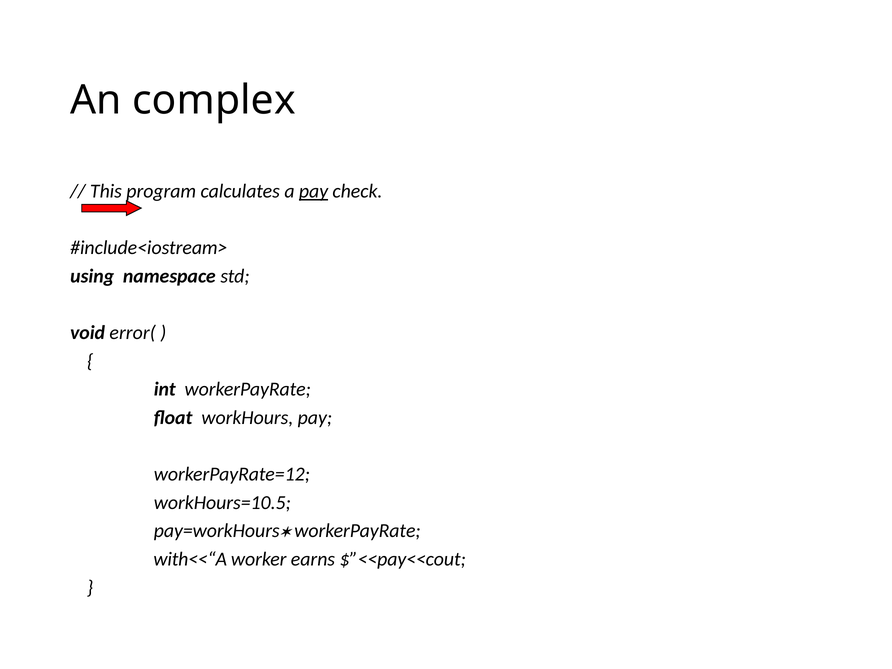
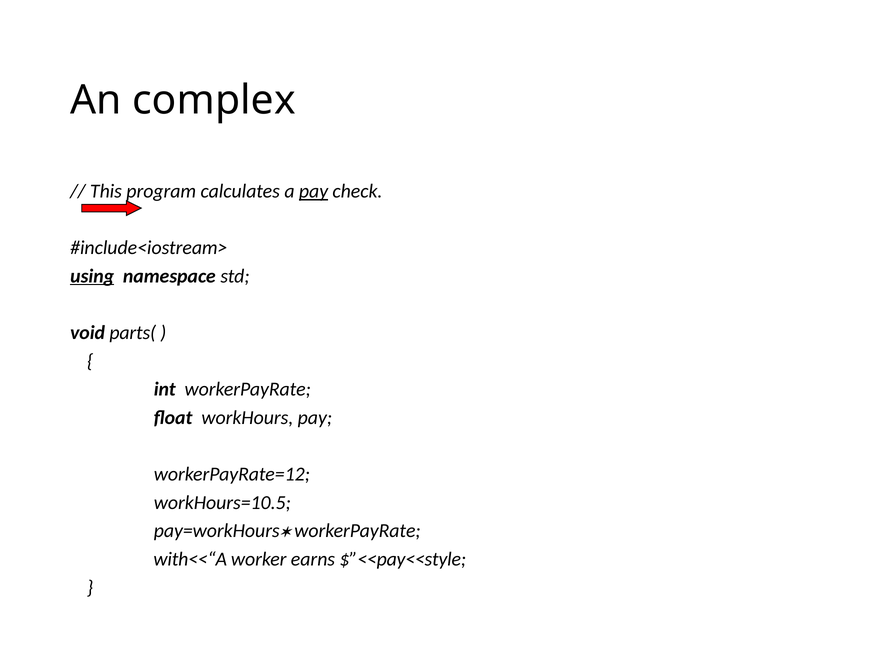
using underline: none -> present (92, 276)
error(: error( -> parts( (133, 333)
$”<<pay<<cout: $”<<pay<<cout -> $”<<pay<<style (403, 559)
